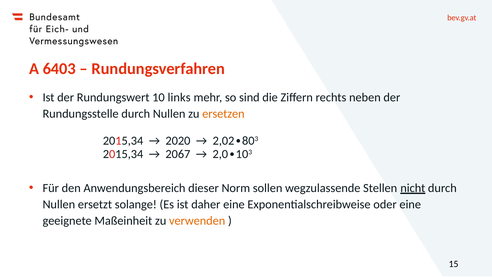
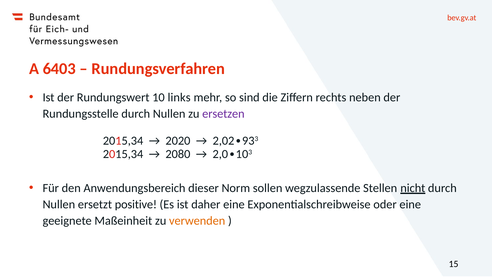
ersetzen colour: orange -> purple (223, 114)
80: 80 -> 93 (248, 141)
2067: 2067 -> 2080 (178, 154)
solange: solange -> positive (136, 204)
